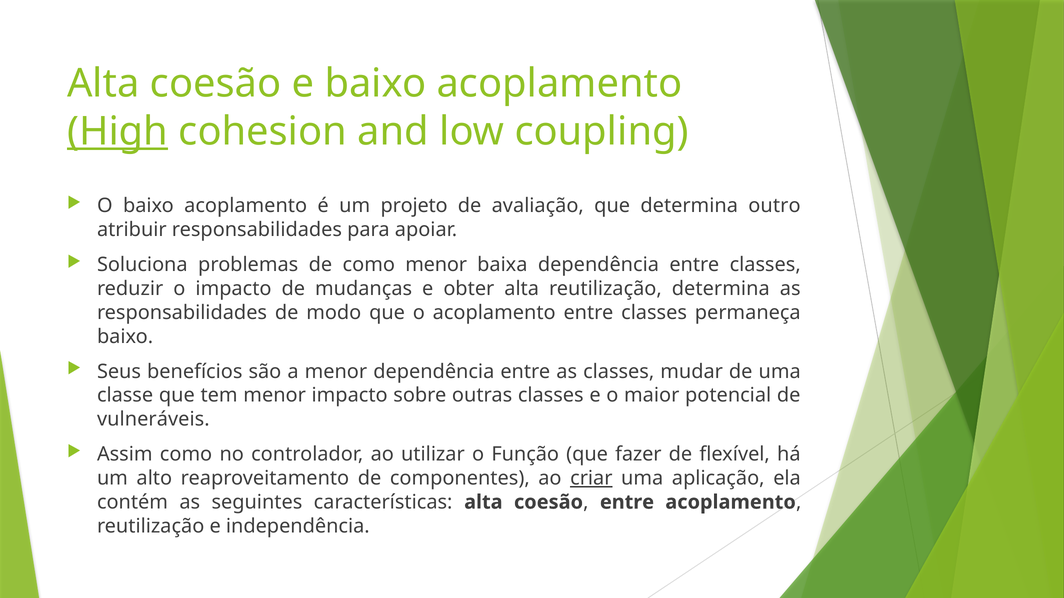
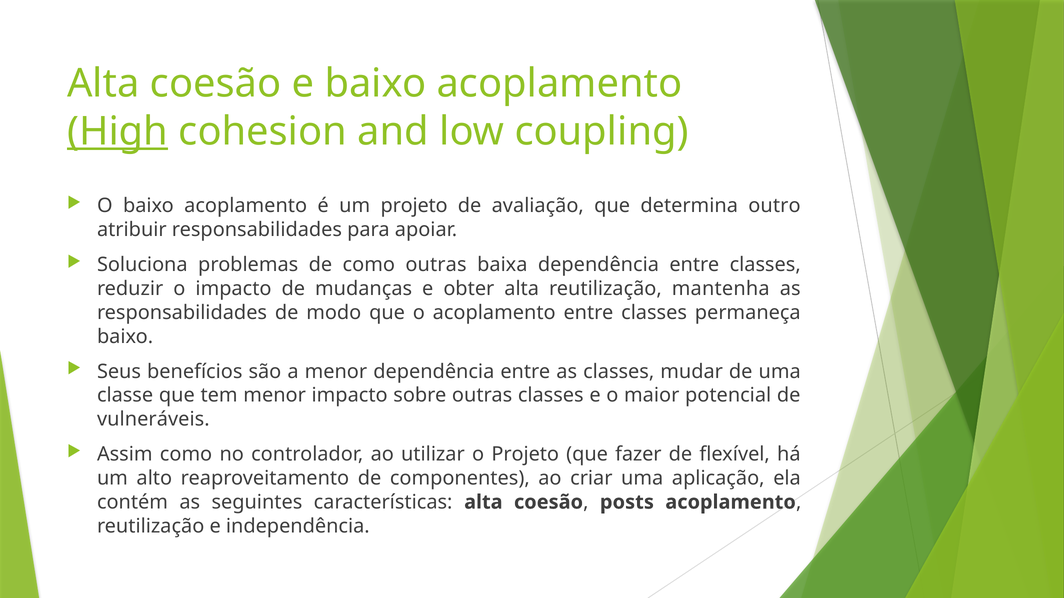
como menor: menor -> outras (436, 265)
reutilização determina: determina -> mantenha (721, 289)
o Função: Função -> Projeto (525, 455)
criar underline: present -> none (591, 479)
entre: entre -> posts (627, 503)
